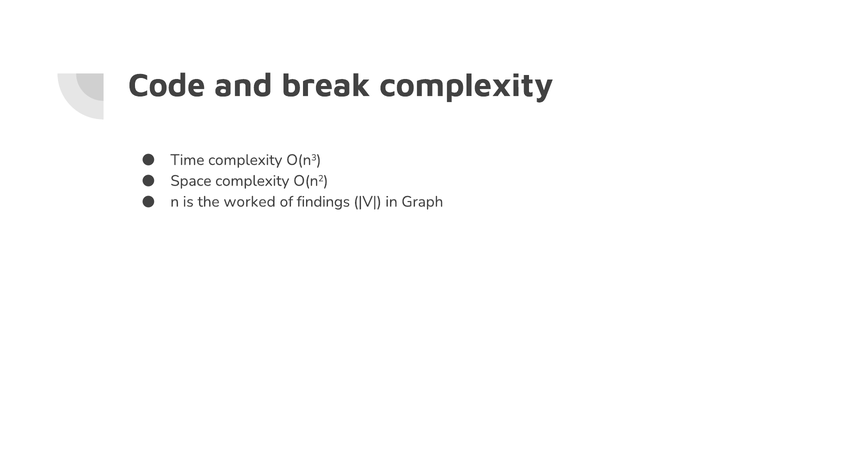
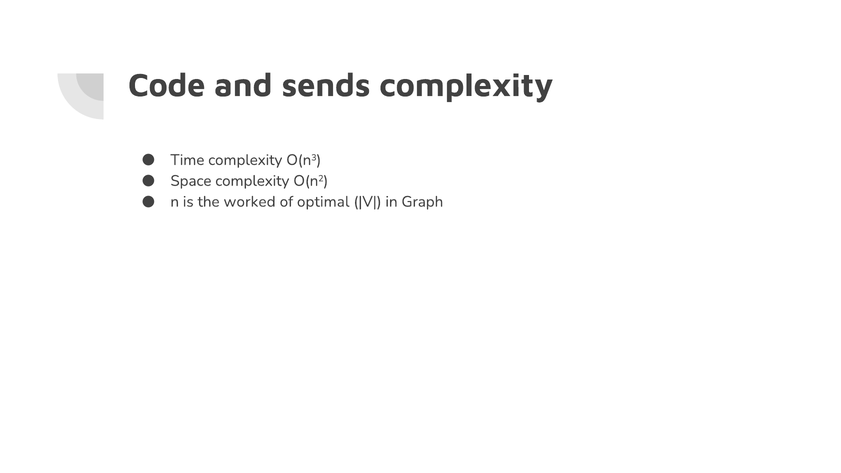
break: break -> sends (326, 85)
findings: findings -> optimal (323, 202)
